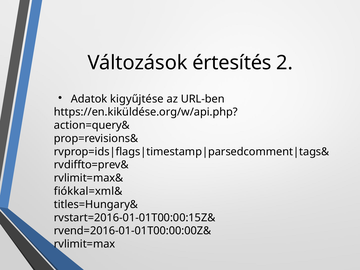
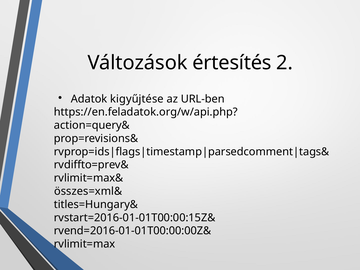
https://en.kiküldése.org/w/api.php: https://en.kiküldése.org/w/api.php -> https://en.feladatok.org/w/api.php (146, 112)
fiókkal=xml&: fiókkal=xml& -> összes=xml& (88, 191)
